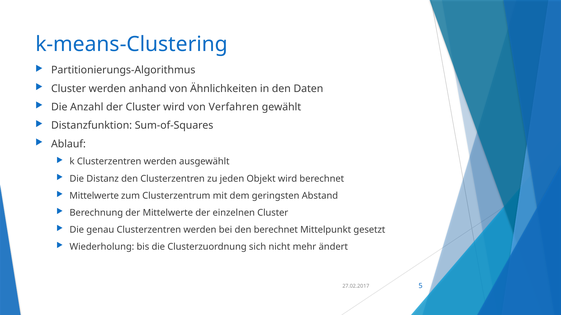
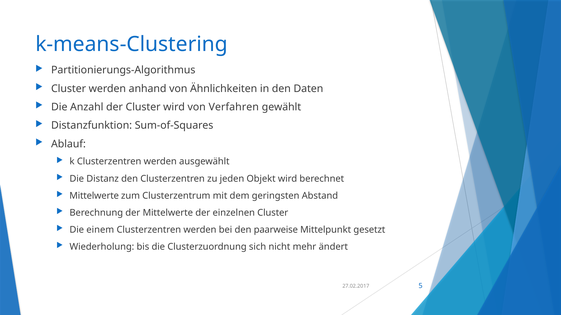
genau: genau -> einem (100, 230)
den berechnet: berechnet -> paarweise (276, 230)
